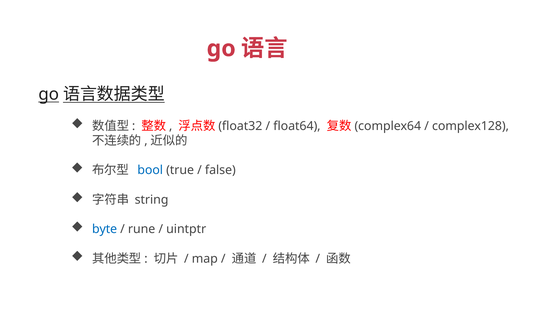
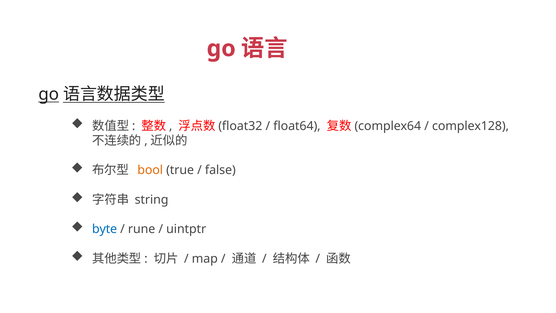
bool colour: blue -> orange (150, 170)
